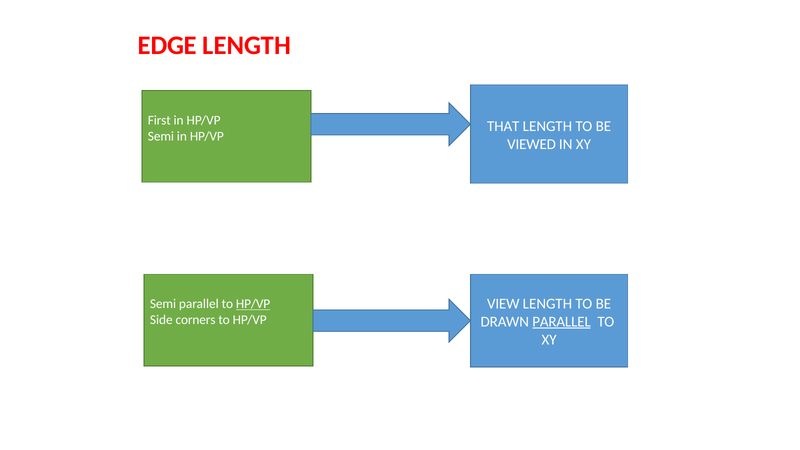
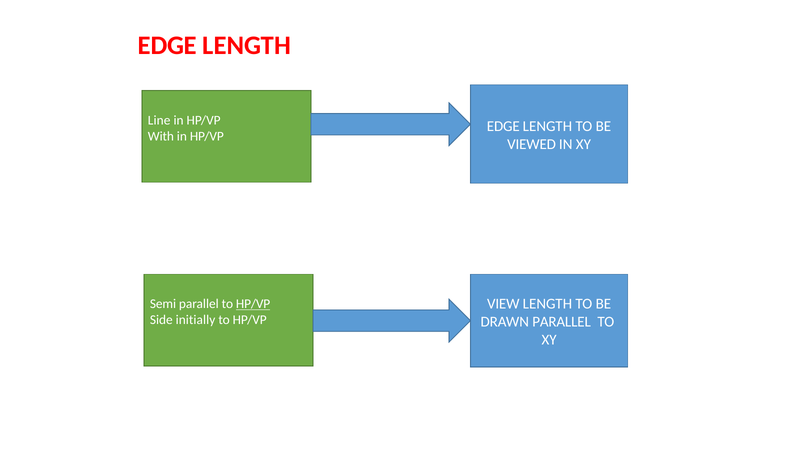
First: First -> Line (159, 120)
THAT: THAT -> EDGE (503, 126)
Semi: Semi -> With (161, 136)
corners: corners -> initially (195, 320)
PARALLEL underline: present -> none (562, 322)
